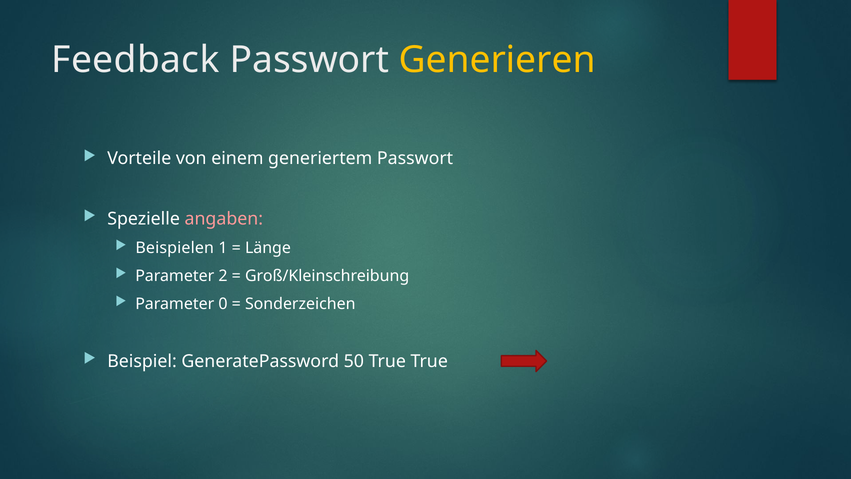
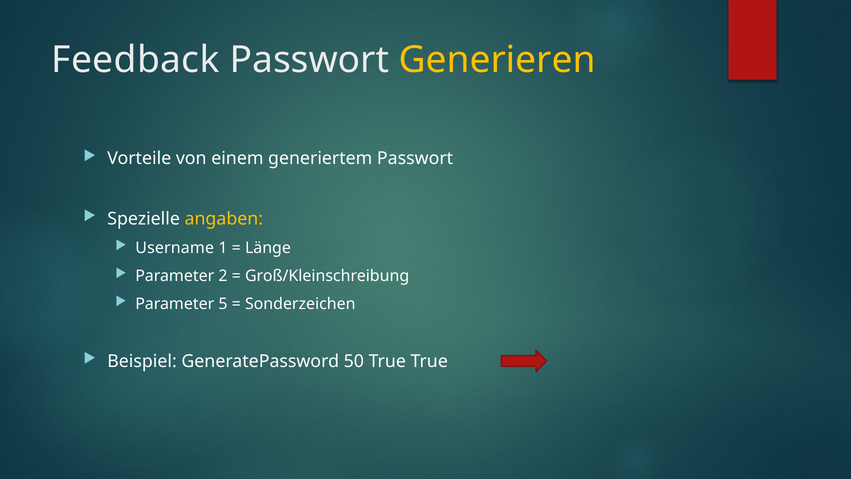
angaben colour: pink -> yellow (224, 219)
Beispielen: Beispielen -> Username (175, 248)
0: 0 -> 5 (223, 304)
